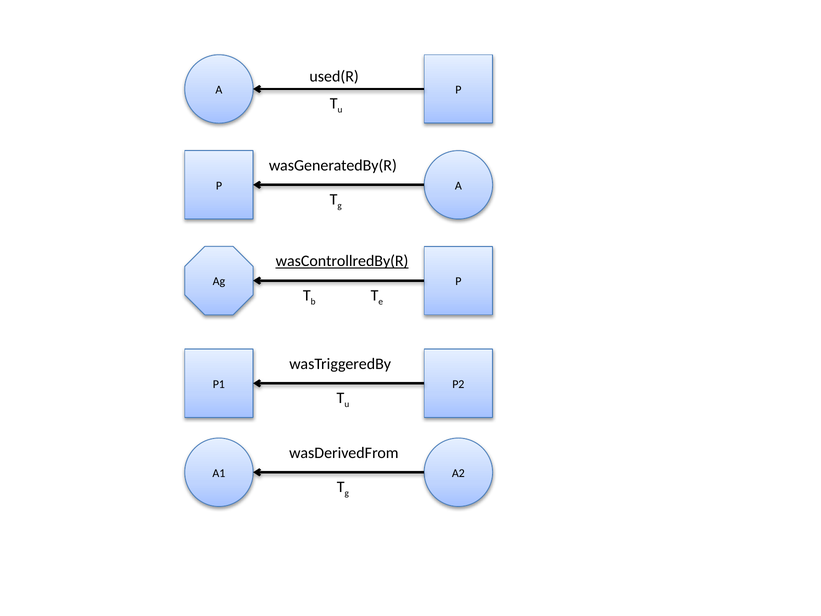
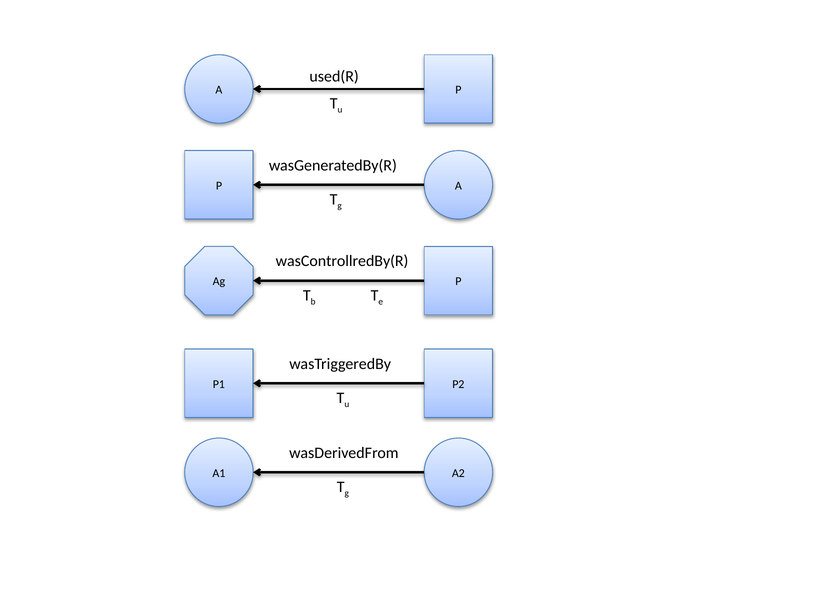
wasControllredBy(R underline: present -> none (342, 261)
